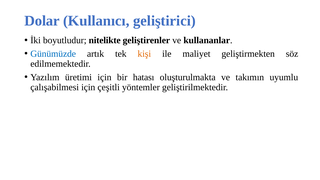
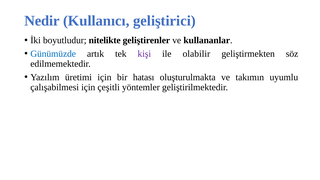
Dolar: Dolar -> Nedir (42, 21)
kişi colour: orange -> purple (144, 54)
maliyet: maliyet -> olabilir (196, 54)
